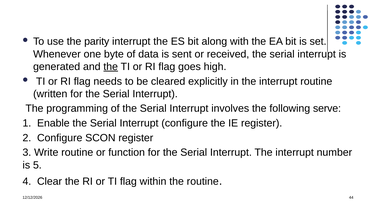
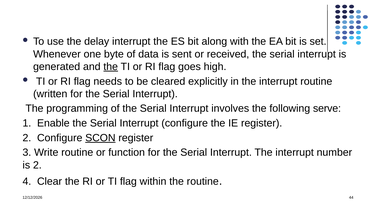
parity: parity -> delay (97, 41)
SCON underline: none -> present (100, 138)
is 5: 5 -> 2 (37, 165)
